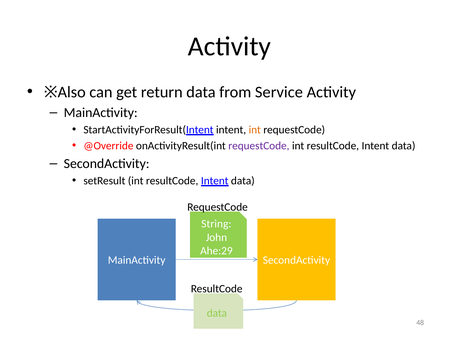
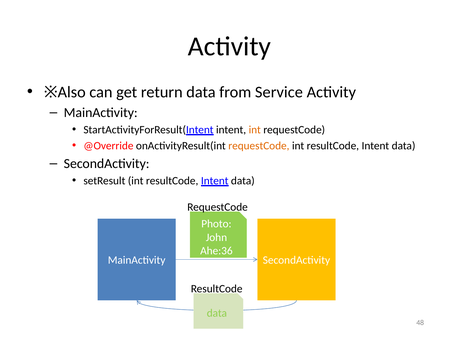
requestCode colour: purple -> orange (259, 146)
String: String -> Photo (216, 224)
Ahe:29: Ahe:29 -> Ahe:36 (216, 251)
